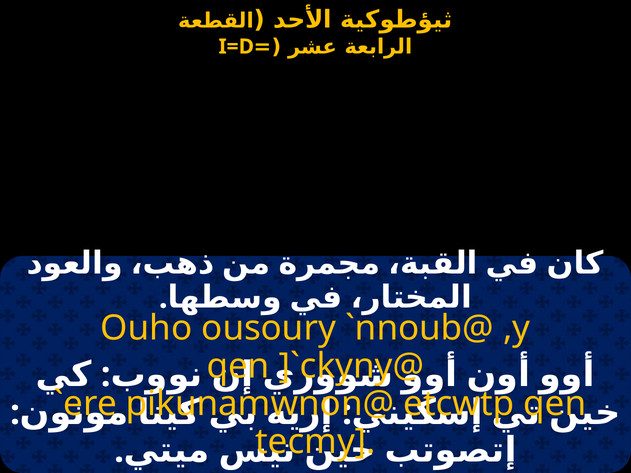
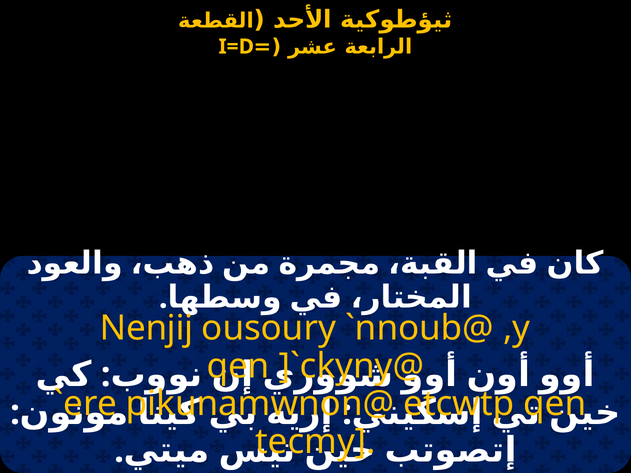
Ouho: Ouho -> Nenjij (147, 328)
